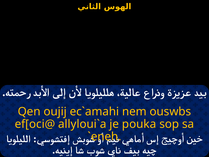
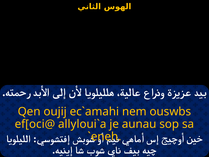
pouka: pouka -> aunau (139, 124)
